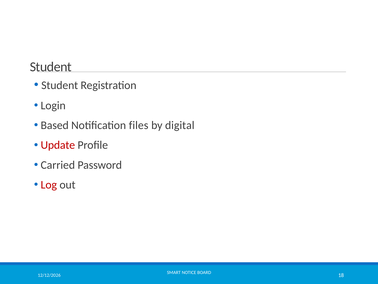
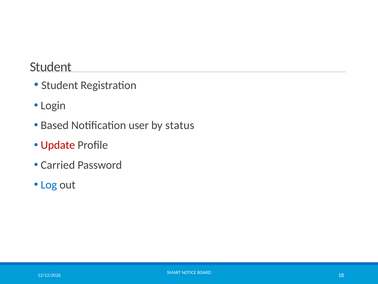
files: files -> user (139, 125)
digital: digital -> status (180, 125)
Log colour: red -> blue (49, 185)
